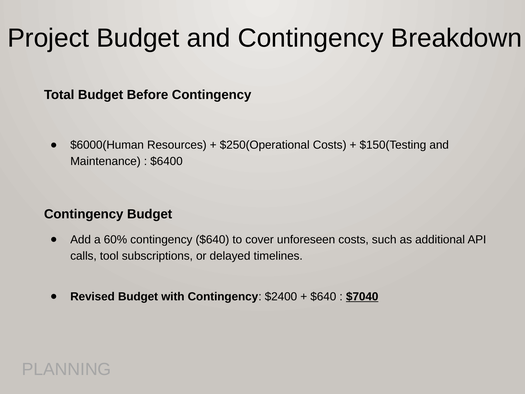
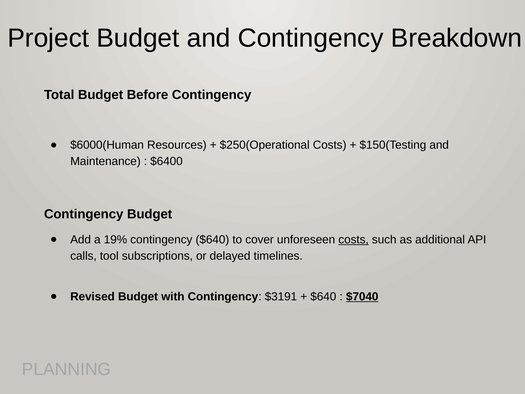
60%: 60% -> 19% (115, 240)
costs underline: none -> present (354, 240)
$2400: $2400 -> $3191 (281, 297)
